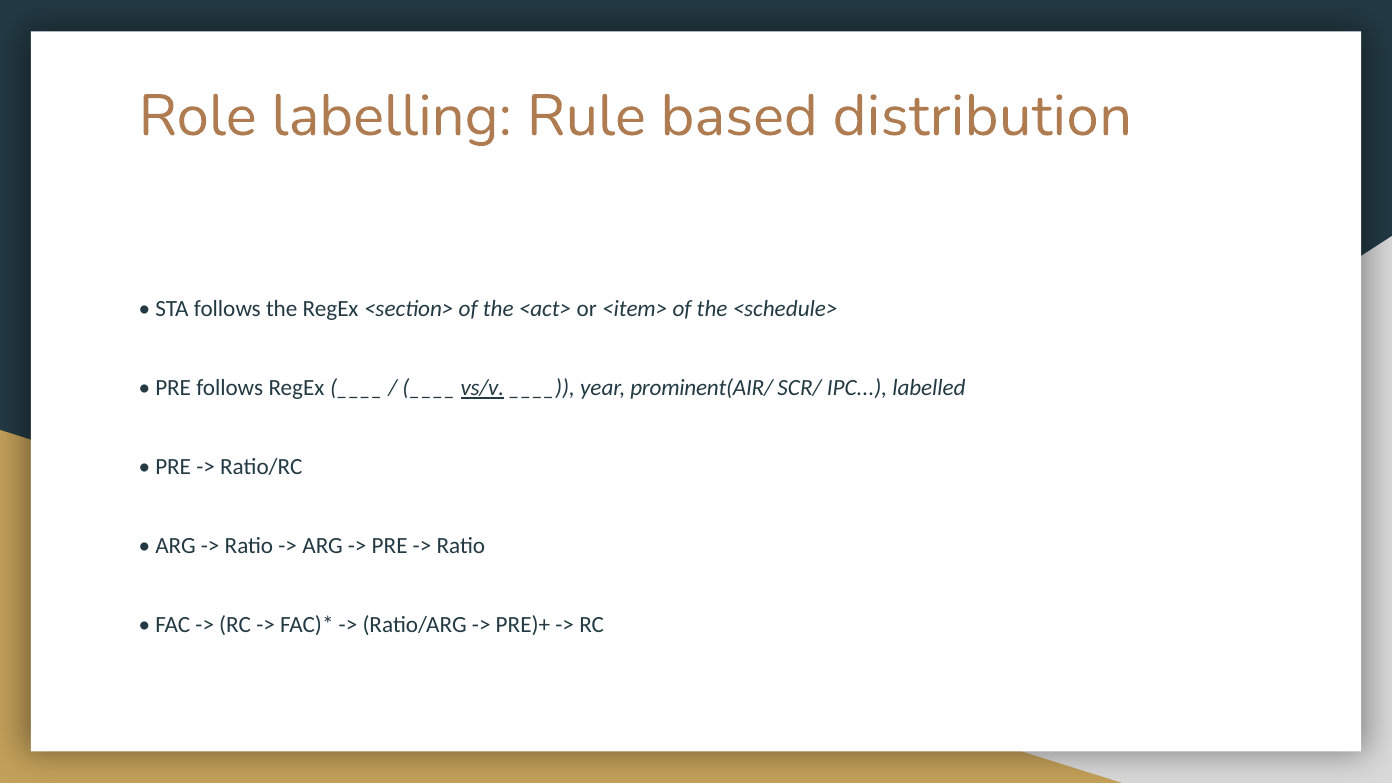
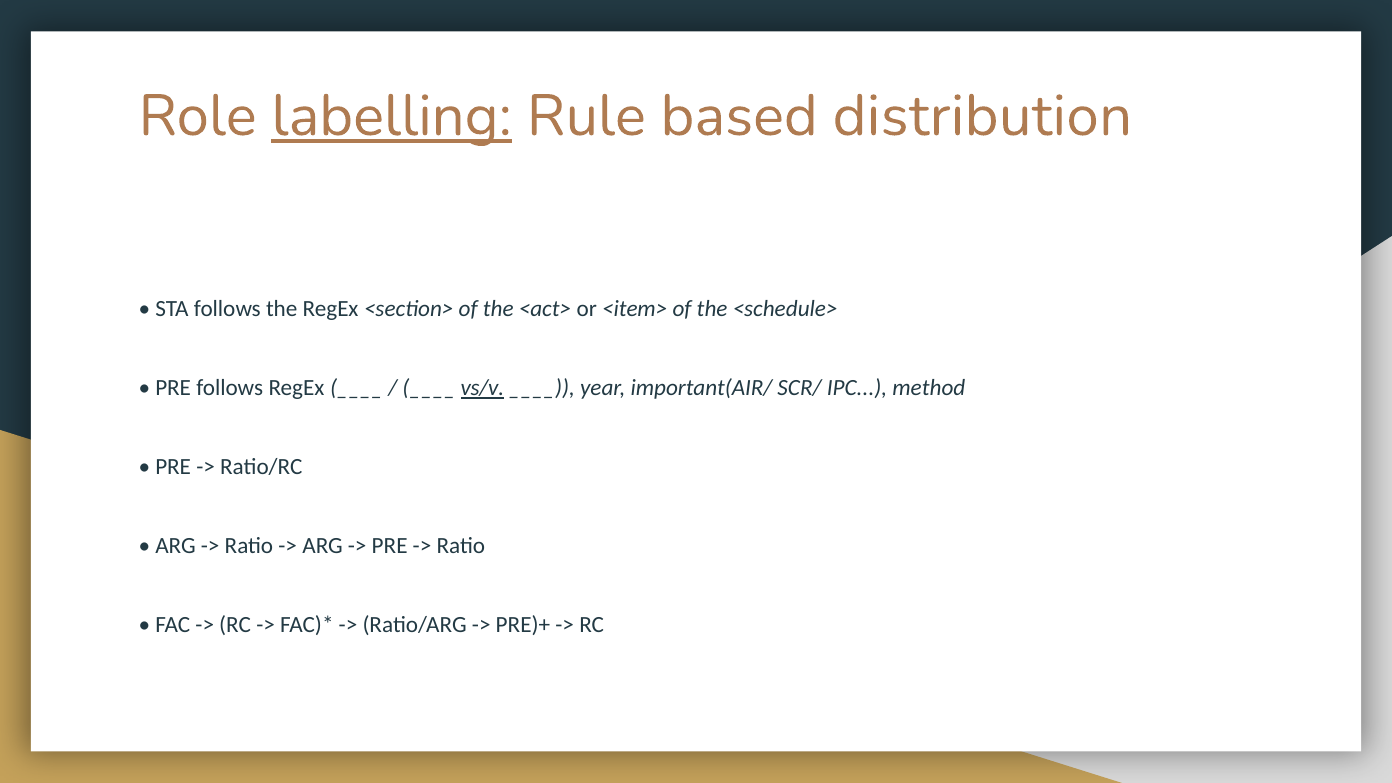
labelling underline: none -> present (392, 116)
prominent(AIR/: prominent(AIR/ -> important(AIR/ (702, 388)
labelled: labelled -> method (929, 388)
